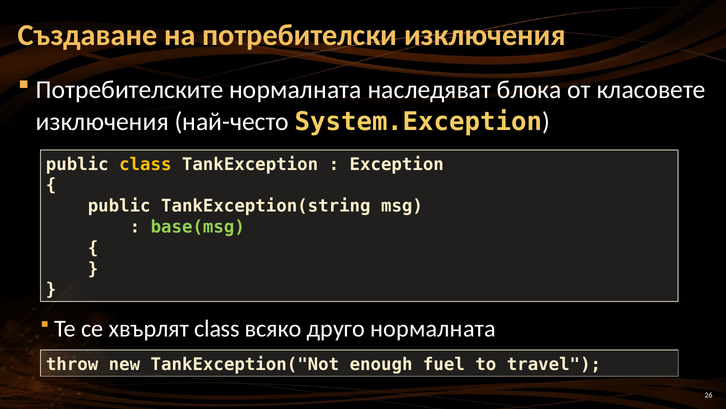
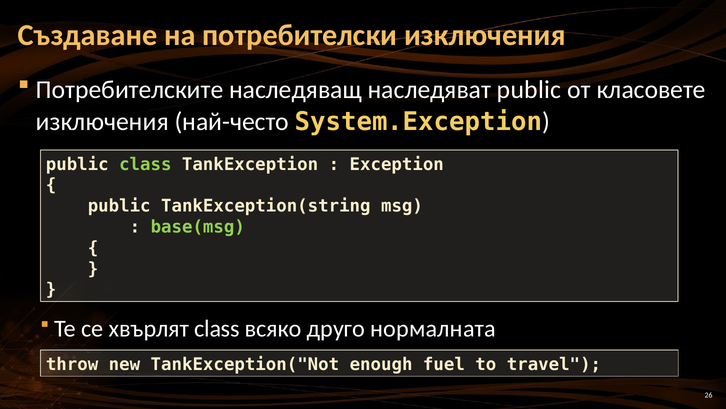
Потребителските нормалната: нормалната -> наследяващ (295, 89)
наследяват блока: блока -> public (529, 89)
class colour: yellow -> light green (145, 164)
